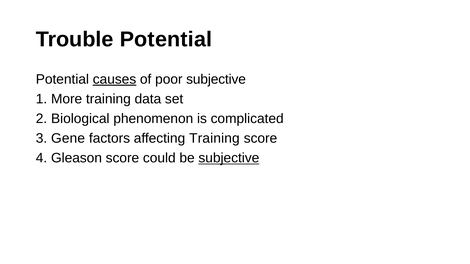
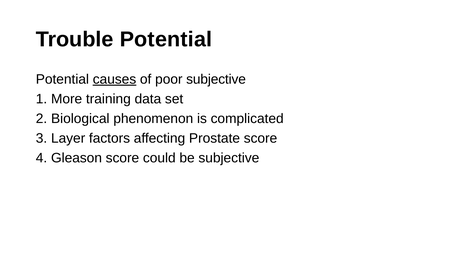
Gene: Gene -> Layer (68, 139)
affecting Training: Training -> Prostate (215, 139)
subjective underline: present -> none (229, 158)
